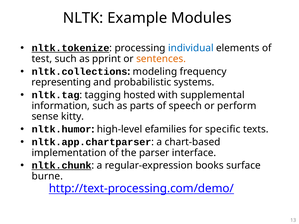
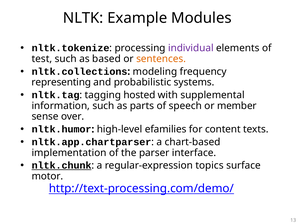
nltk.tokenize underline: present -> none (71, 48)
individual colour: blue -> purple (191, 48)
pprint: pprint -> based (107, 59)
perform: perform -> member (237, 106)
kitty: kitty -> over (73, 117)
specific: specific -> content (223, 129)
books: books -> topics (210, 166)
burne: burne -> motor (47, 176)
